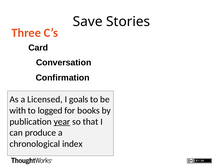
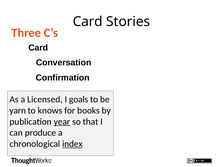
Save: Save -> Card (88, 22)
with: with -> yarn (18, 111)
logged: logged -> knows (50, 111)
index underline: none -> present (72, 144)
